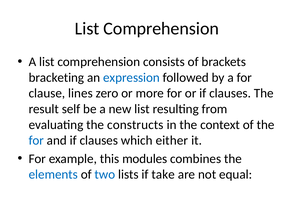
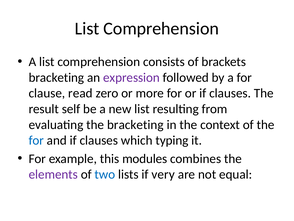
expression colour: blue -> purple (131, 77)
lines: lines -> read (80, 93)
the constructs: constructs -> bracketing (135, 124)
either: either -> typing (172, 140)
elements colour: blue -> purple (53, 174)
take: take -> very (163, 174)
